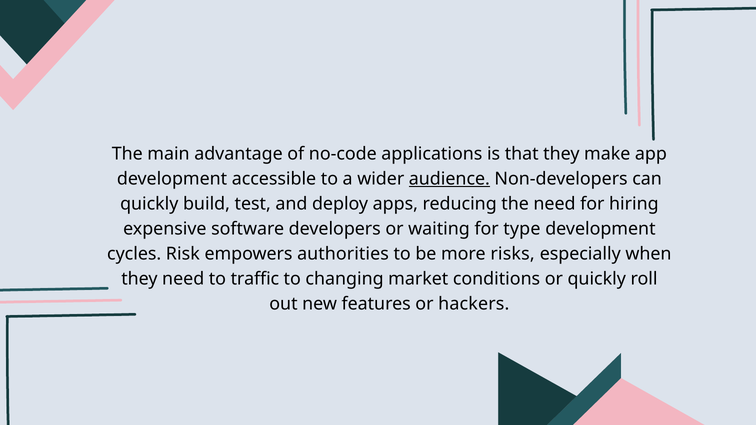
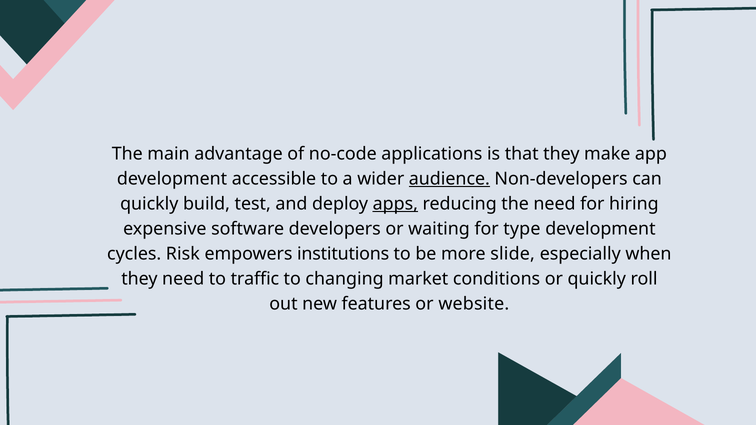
apps underline: none -> present (395, 204)
authorities: authorities -> institutions (343, 254)
risks: risks -> slide (513, 254)
hackers: hackers -> website (474, 304)
